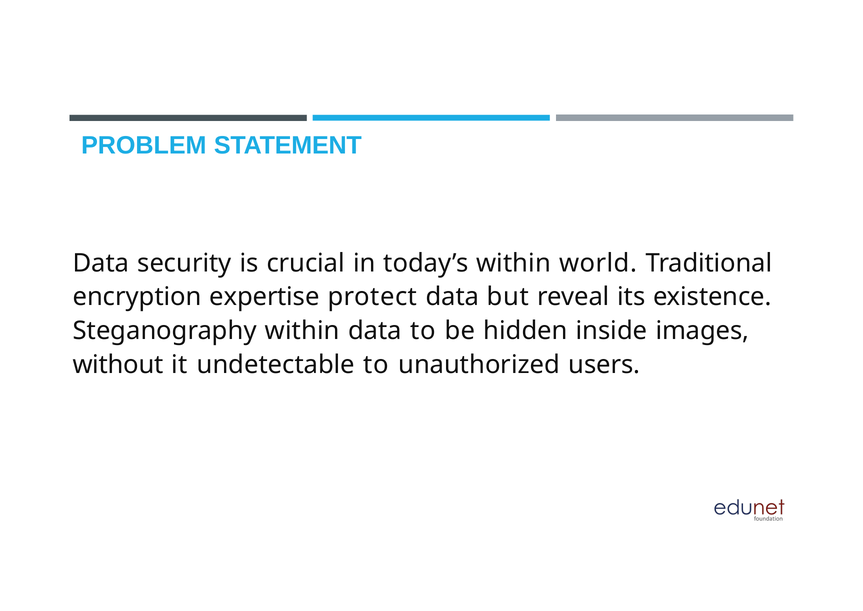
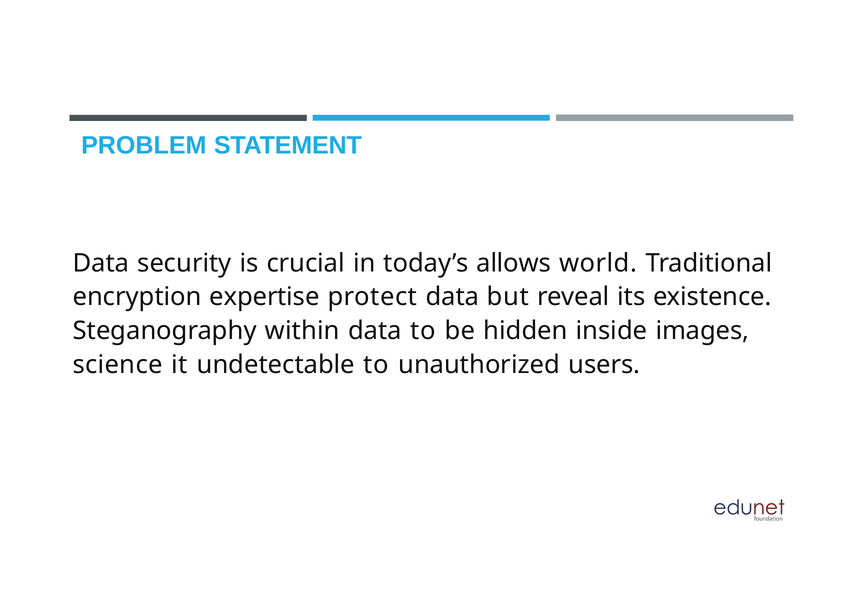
today’s within: within -> allows (514, 263)
without: without -> science (118, 364)
